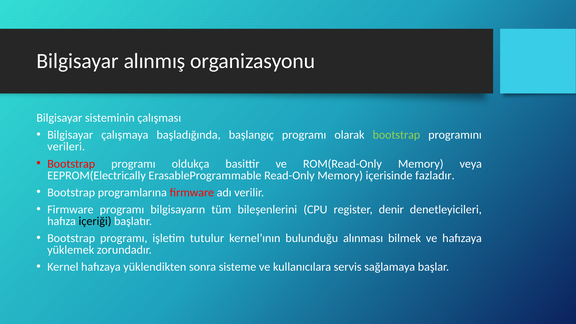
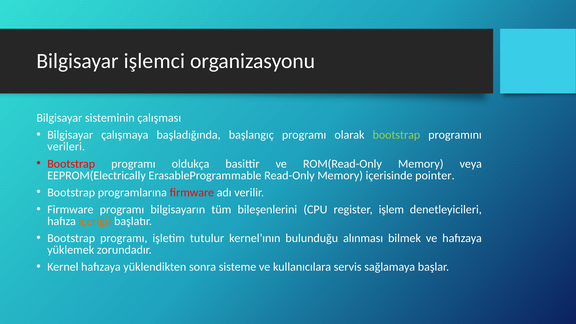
alınmış: alınmış -> işlemci (154, 61)
fazladır: fazladır -> pointer (435, 175)
denir: denir -> işlem (391, 210)
içeriği colour: black -> orange (95, 221)
